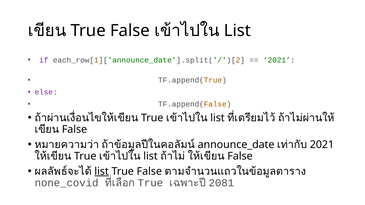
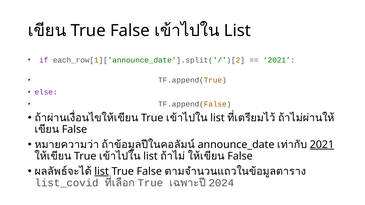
2021 underline: none -> present (322, 145)
none_covid: none_covid -> list_covid (67, 183)
2081: 2081 -> 2024 (221, 183)
